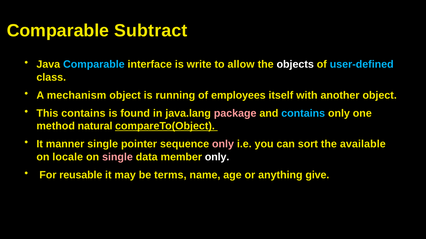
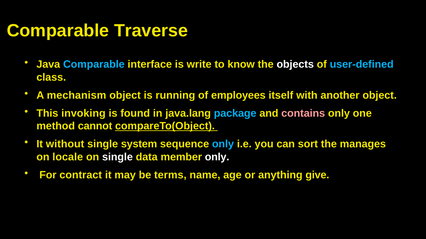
Subtract: Subtract -> Traverse (151, 31)
allow: allow -> know (241, 65)
This contains: contains -> invoking (83, 114)
package colour: pink -> light blue (235, 114)
contains colour: light blue -> pink (303, 114)
natural: natural -> cannot (95, 126)
manner: manner -> without (65, 145)
pointer: pointer -> system (139, 145)
only colour: pink -> light blue (223, 145)
available: available -> manages (363, 145)
single colour: pink -> white (117, 157)
reusable: reusable -> contract (81, 175)
